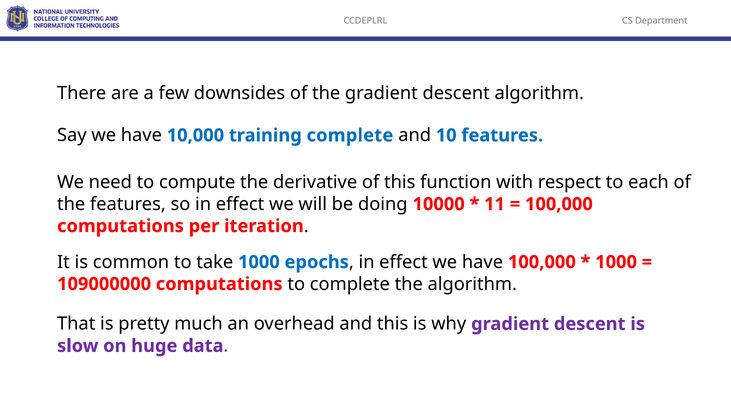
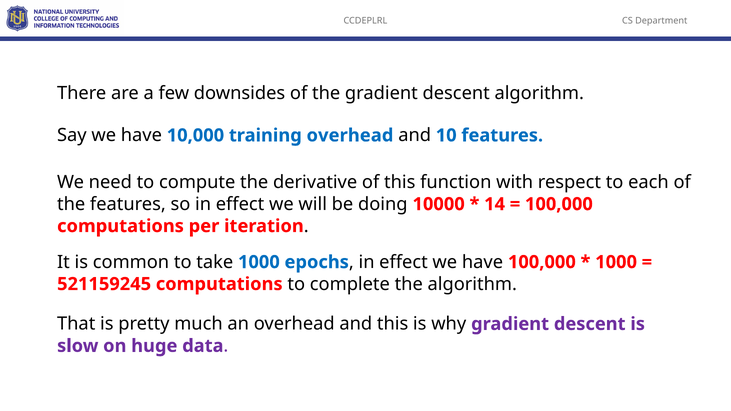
training complete: complete -> overhead (350, 135)
11: 11 -> 14 (495, 204)
109000000: 109000000 -> 521159245 (104, 284)
